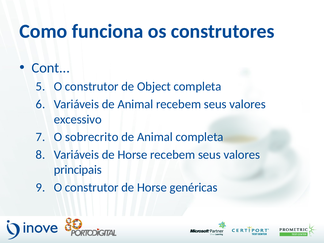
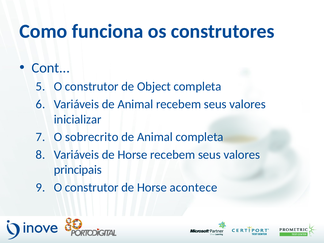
excessivo: excessivo -> inicializar (78, 119)
genéricas: genéricas -> acontece (194, 187)
